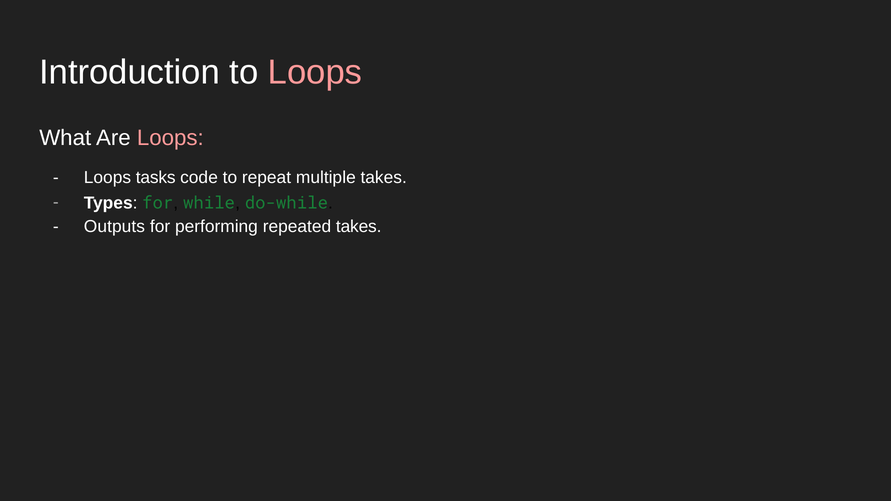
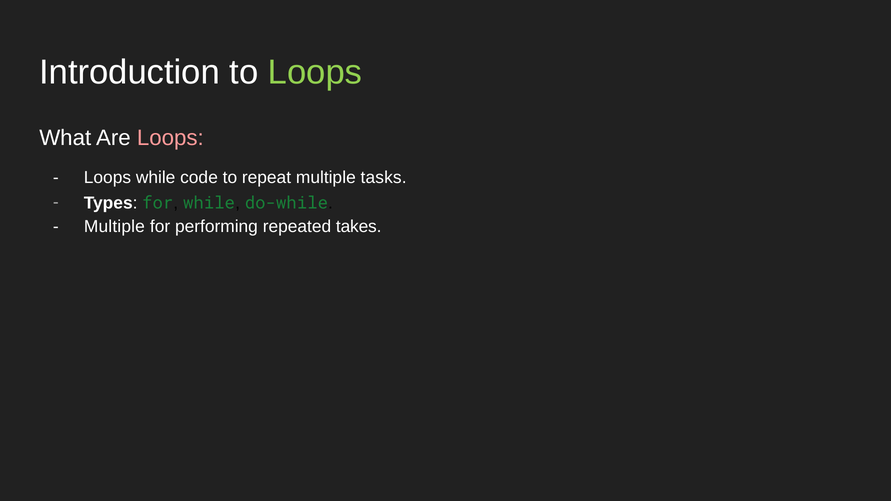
Loops colour: pink -> light green (315, 72)
Loops tasks: tasks -> while (156, 178)
multiple takes: takes -> tasks (384, 178)
Outputs: Outputs -> Multiple (114, 226)
